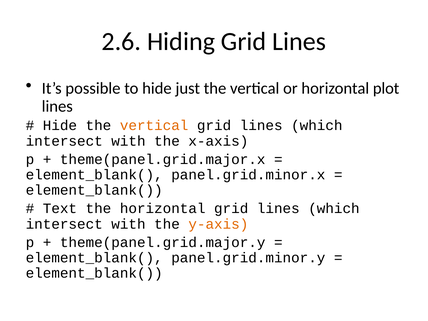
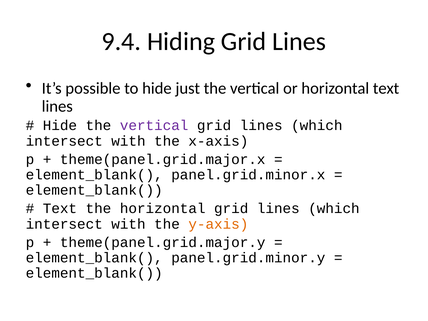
2.6: 2.6 -> 9.4 (121, 41)
horizontal plot: plot -> text (386, 88)
vertical colour: orange -> purple (154, 126)
